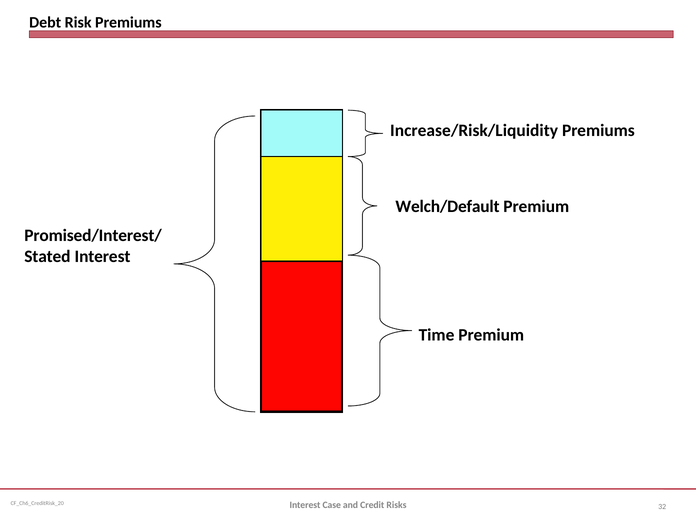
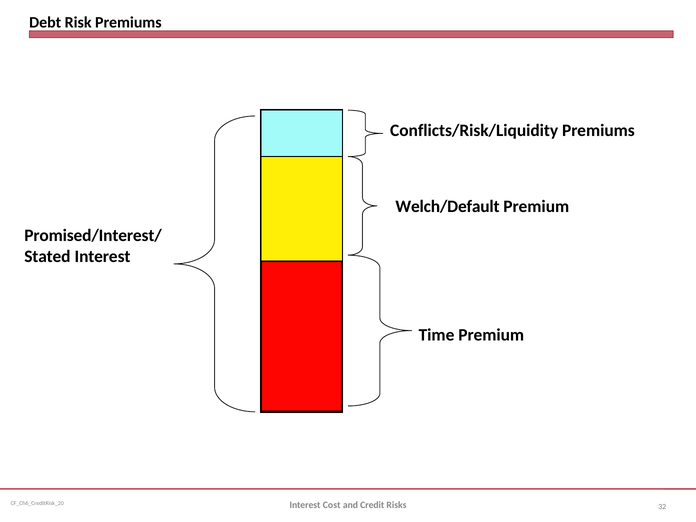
Increase/Risk/Liquidity: Increase/Risk/Liquidity -> Conflicts/Risk/Liquidity (474, 131)
Case: Case -> Cost (332, 505)
